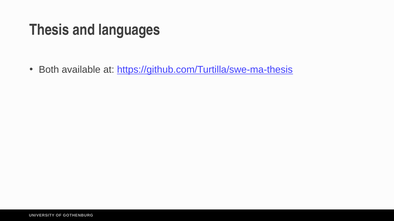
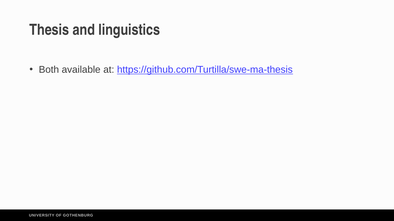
languages: languages -> linguistics (129, 30)
